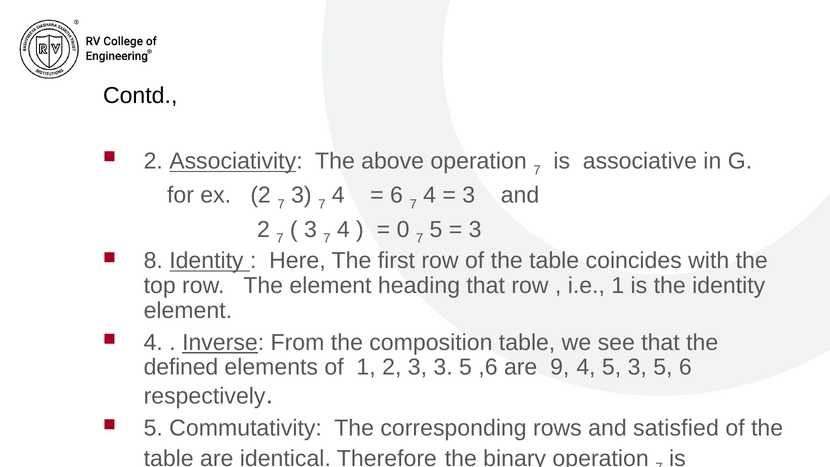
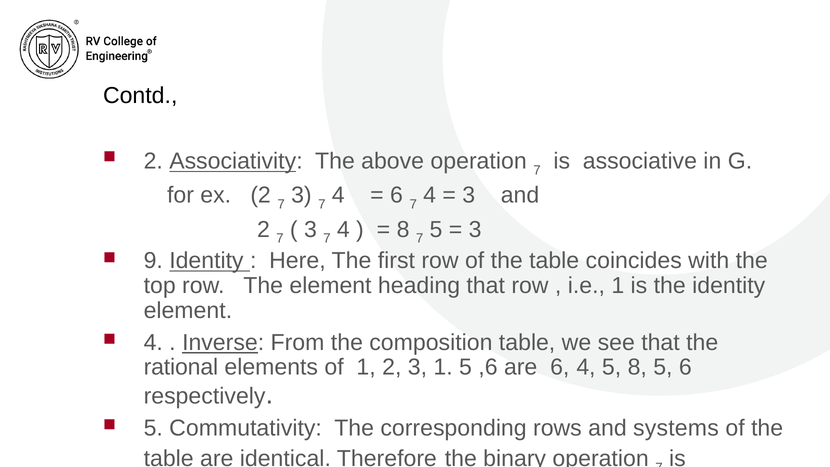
0: 0 -> 8 (403, 229)
8: 8 -> 9 (153, 261)
defined: defined -> rational (181, 367)
3 3: 3 -> 1 (443, 367)
are 9: 9 -> 6 (560, 367)
5 3: 3 -> 8 (637, 367)
satisfied: satisfied -> systems (676, 428)
